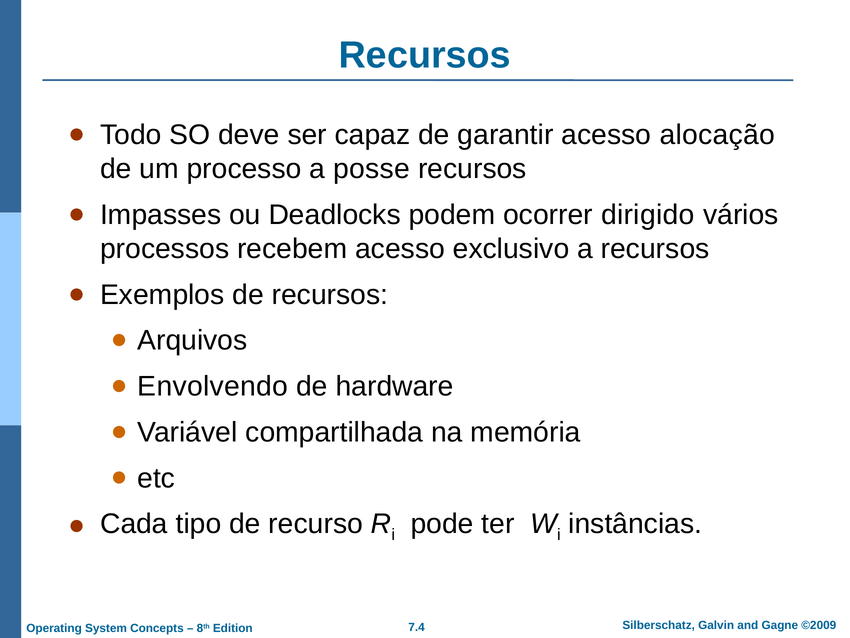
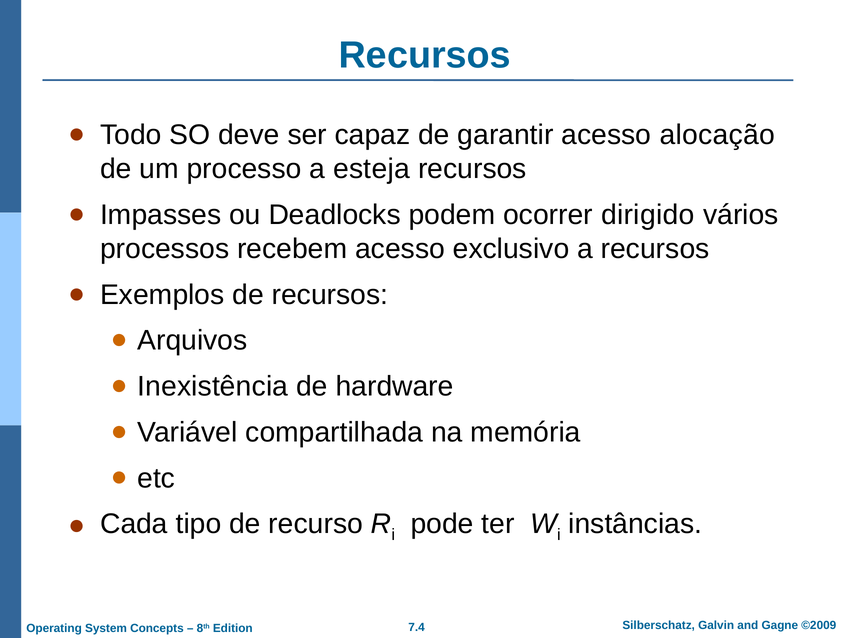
posse: posse -> esteja (371, 169)
Envolvendo: Envolvendo -> Inexistência (213, 386)
